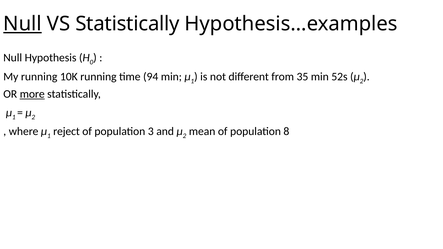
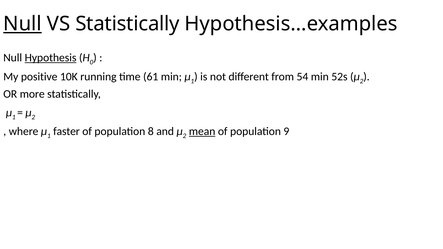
Hypothesis underline: none -> present (51, 58)
My running: running -> positive (39, 77)
94: 94 -> 61 (151, 77)
35: 35 -> 54 (302, 77)
more underline: present -> none (32, 94)
reject: reject -> faster (67, 132)
3: 3 -> 8 (151, 132)
mean underline: none -> present (202, 132)
8: 8 -> 9 (286, 132)
